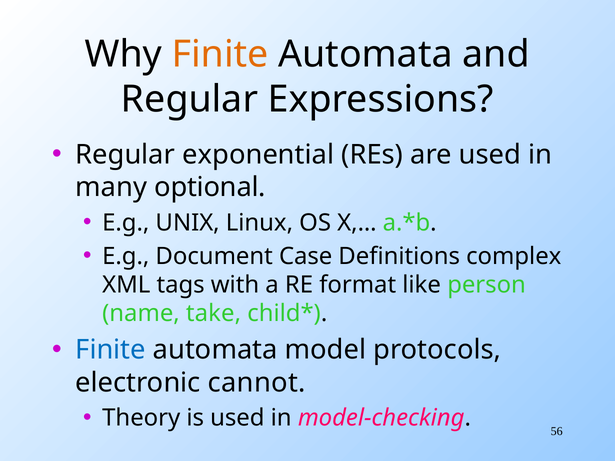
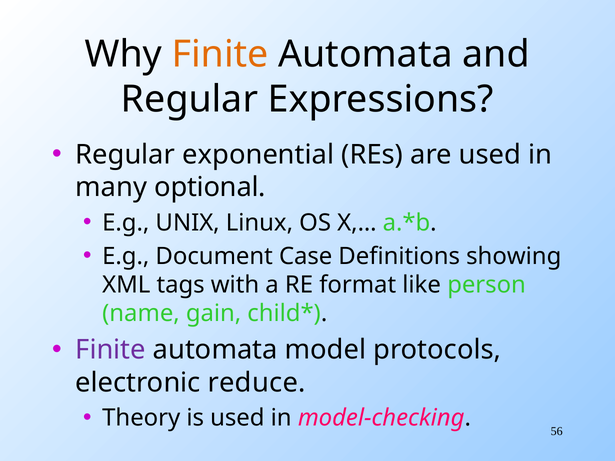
complex: complex -> showing (514, 256)
take: take -> gain (214, 314)
Finite colour: blue -> purple (111, 350)
cannot: cannot -> reduce (257, 383)
